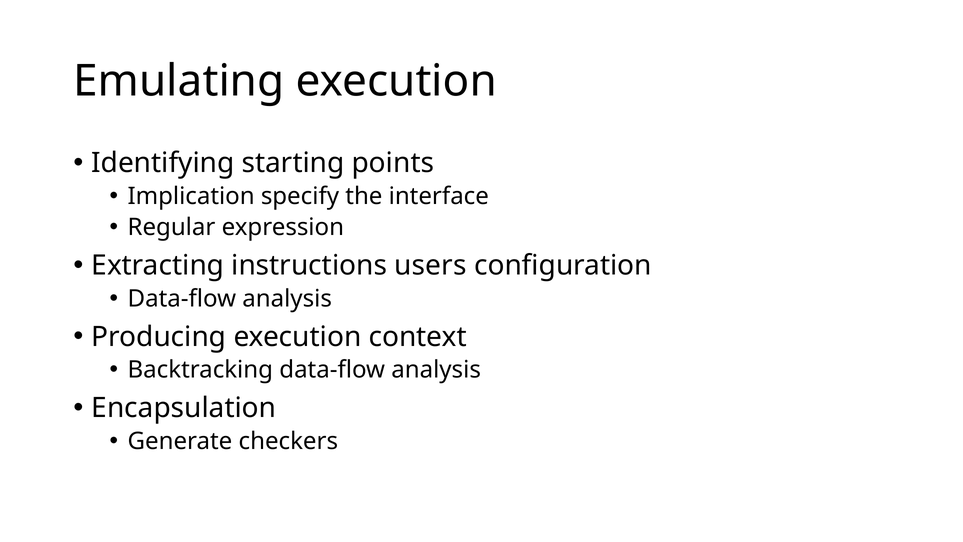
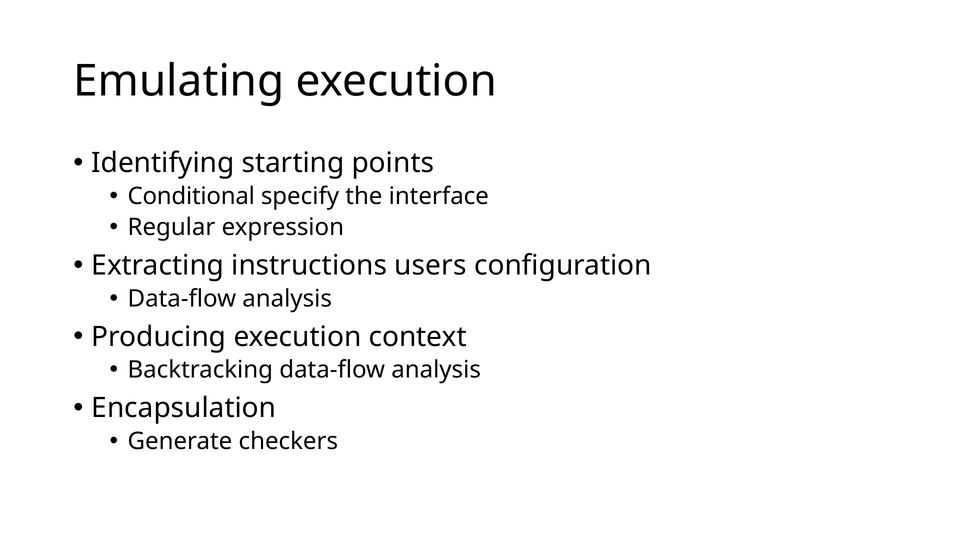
Implication: Implication -> Conditional (191, 196)
